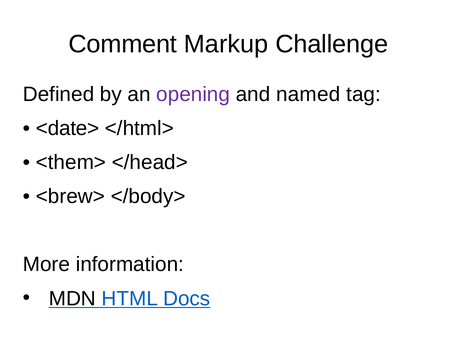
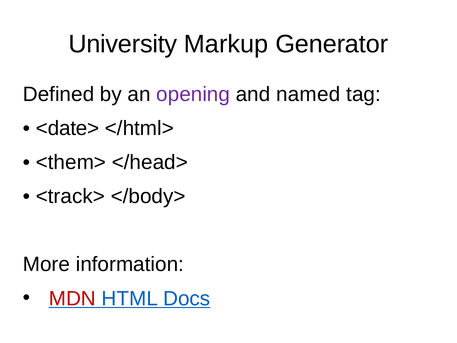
Comment: Comment -> University (123, 44)
Challenge: Challenge -> Generator (332, 44)
<brew>: <brew> -> <track> (70, 196)
MDN colour: black -> red (72, 298)
